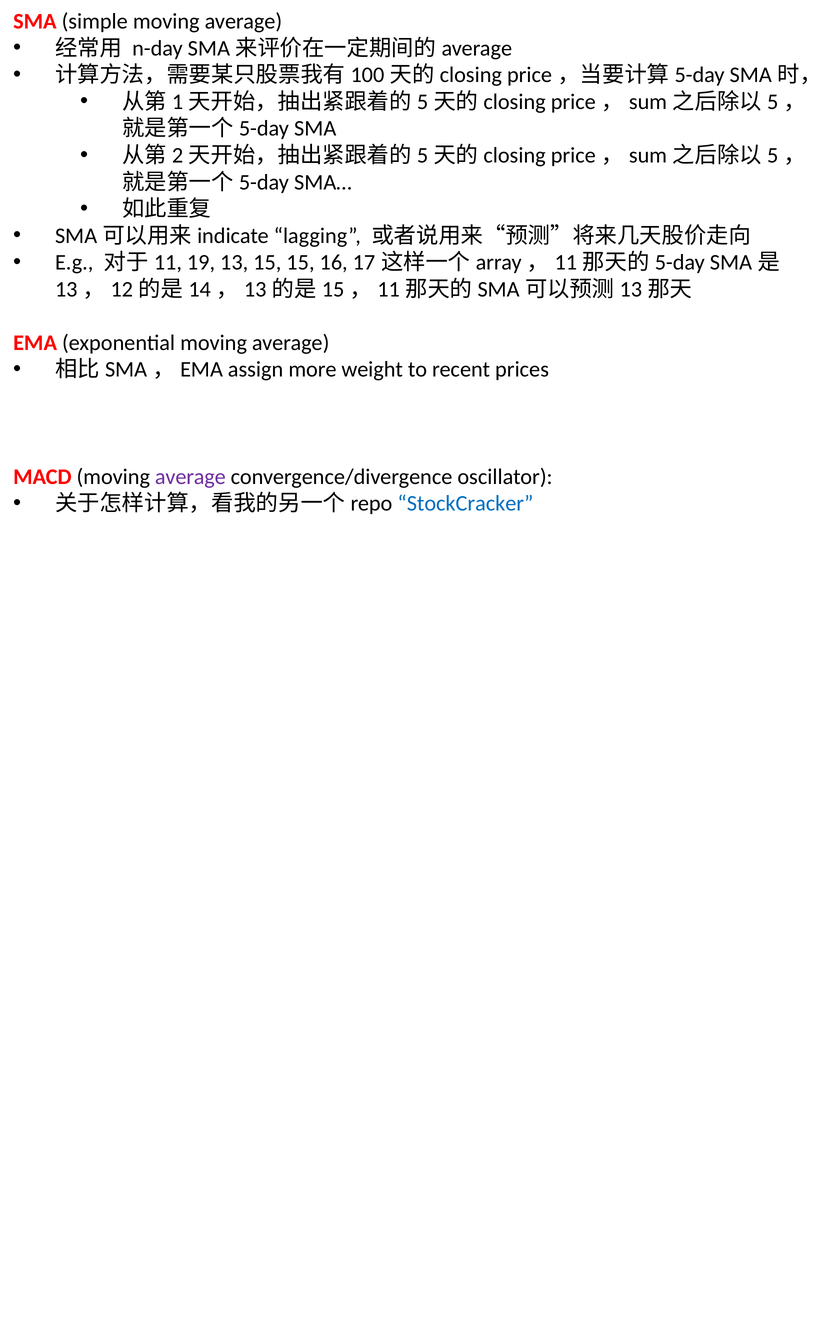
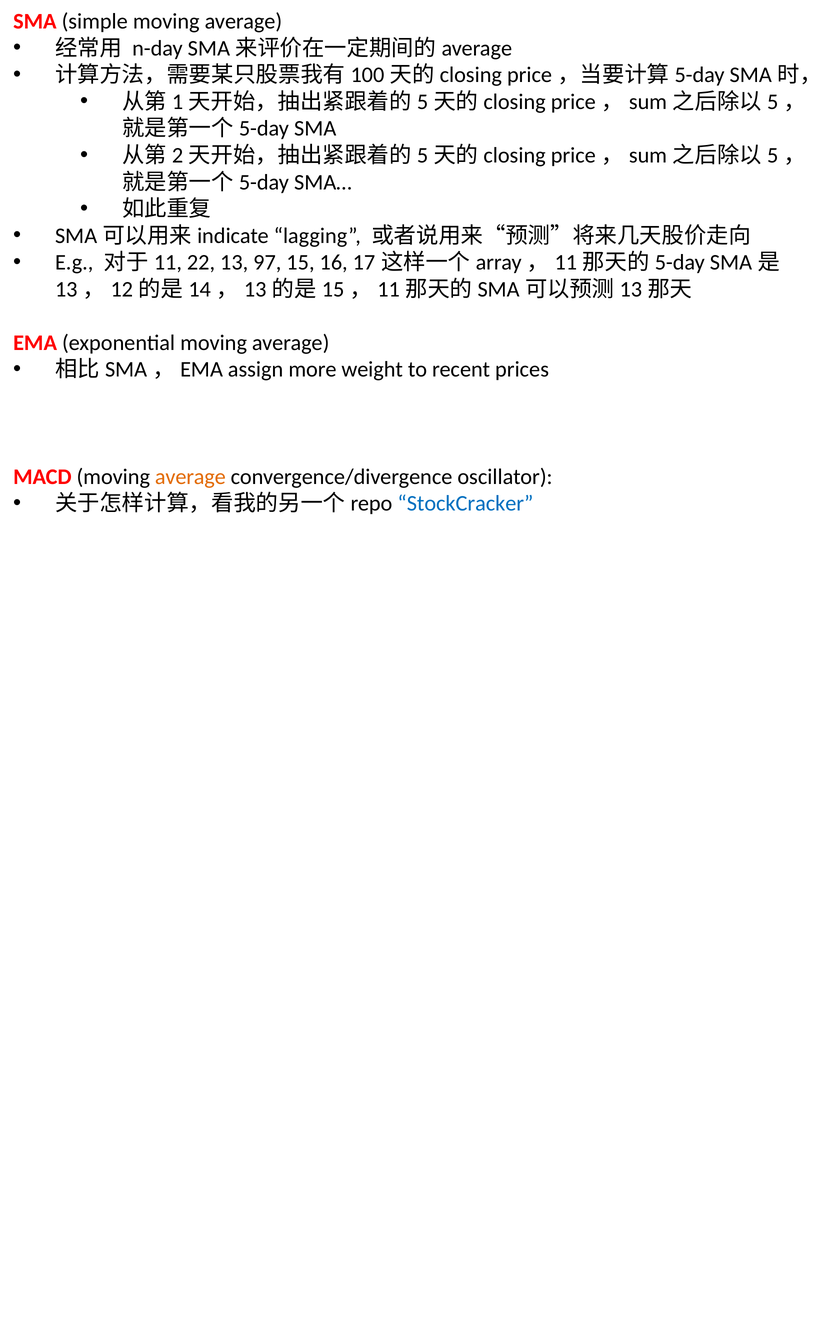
19: 19 -> 22 (201, 263)
13 15: 15 -> 97 (267, 263)
average colour: purple -> orange (190, 477)
